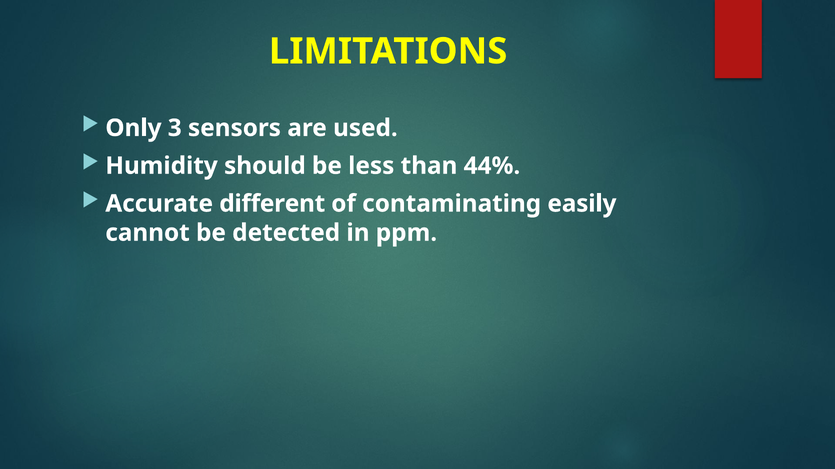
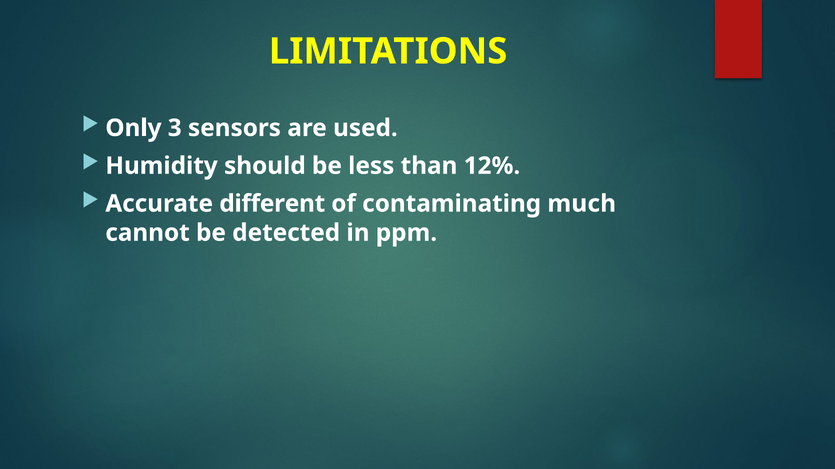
44%: 44% -> 12% (492, 166)
easily: easily -> much (582, 204)
